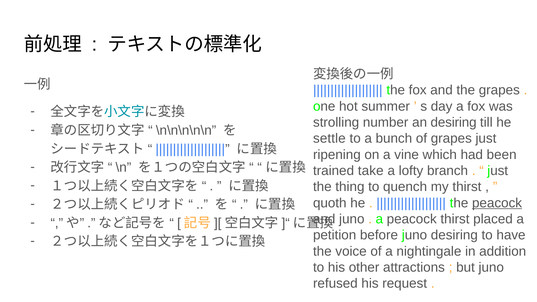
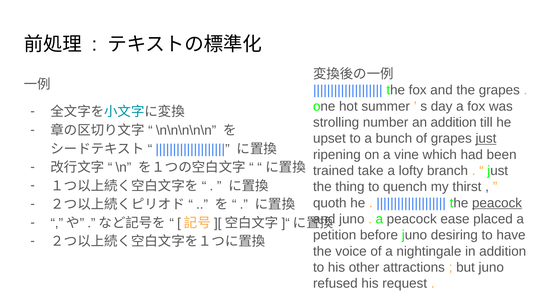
an desiring: desiring -> addition (454, 122)
settle: settle -> upset (329, 139)
just underline: none -> present (486, 139)
peacock thirst: thirst -> ease (455, 219)
